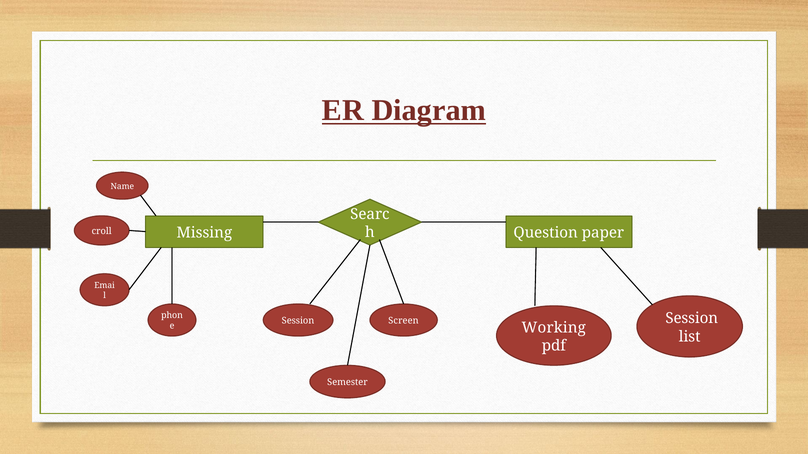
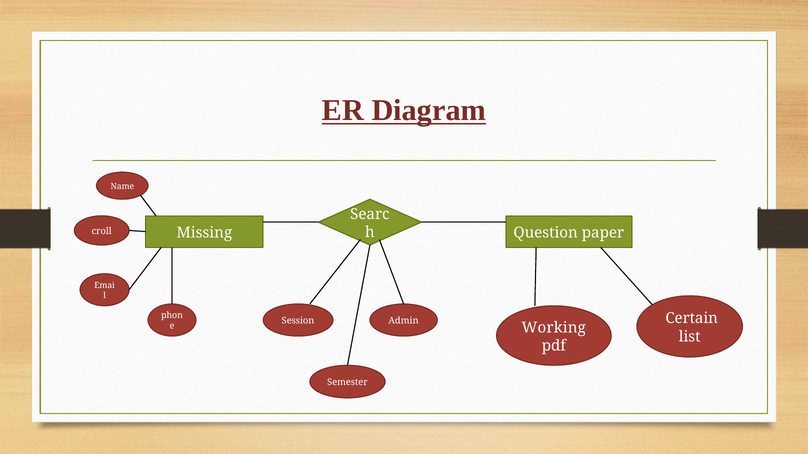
Session: Session -> Certain (692, 319)
Screen: Screen -> Admin (404, 321)
